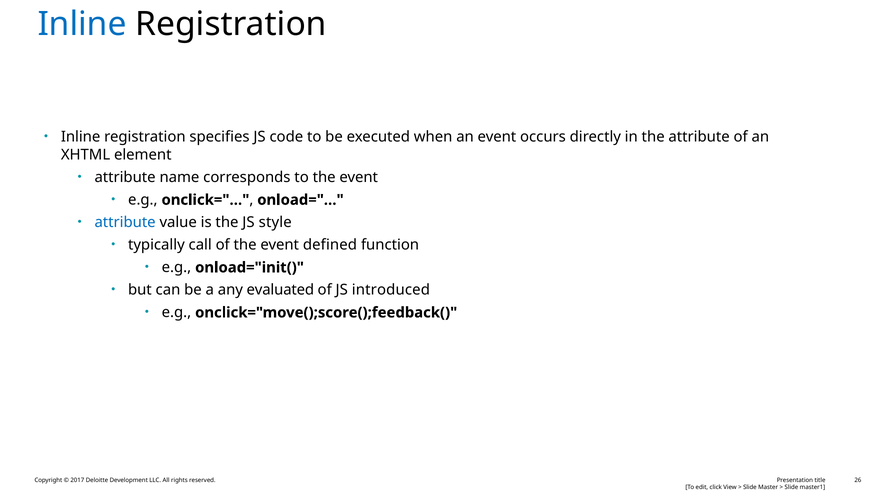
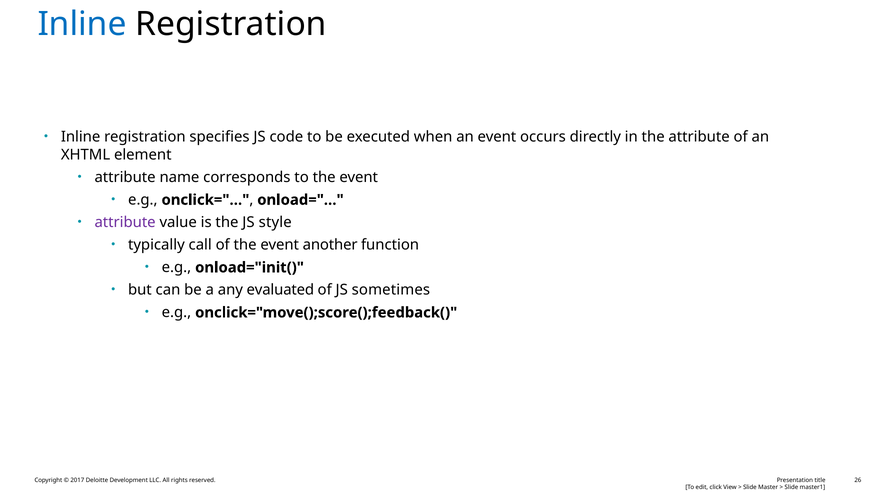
attribute colour: blue -> purple (125, 222)
defined: defined -> another (330, 245)
introduced: introduced -> sometimes (391, 290)
